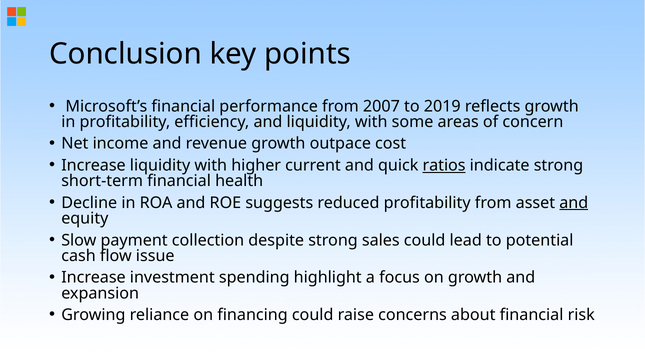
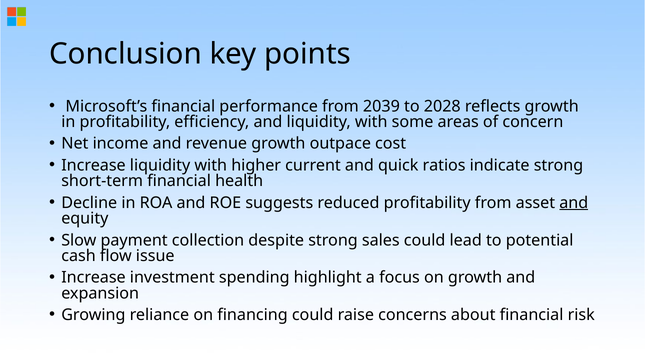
2007: 2007 -> 2039 (381, 106)
2019: 2019 -> 2028 (442, 106)
ratios underline: present -> none (444, 165)
